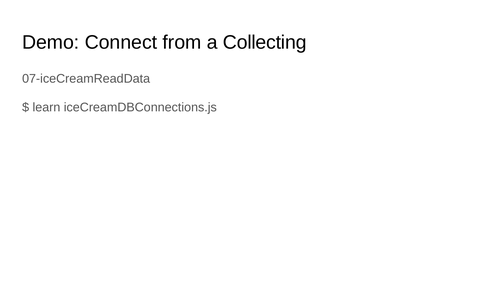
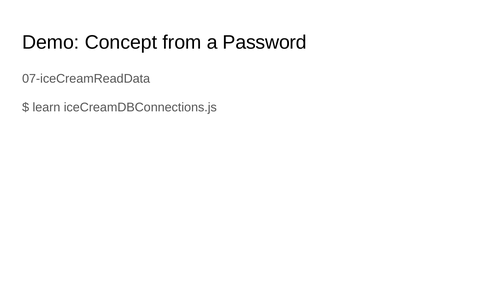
Connect: Connect -> Concept (121, 42)
Collecting: Collecting -> Password (265, 42)
